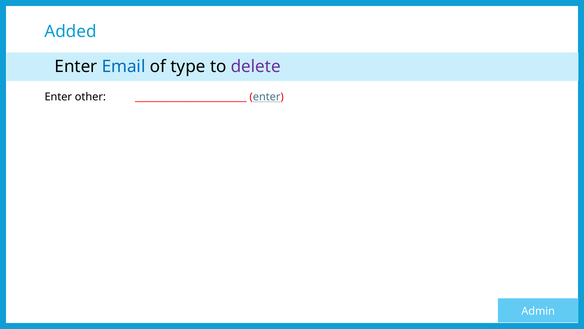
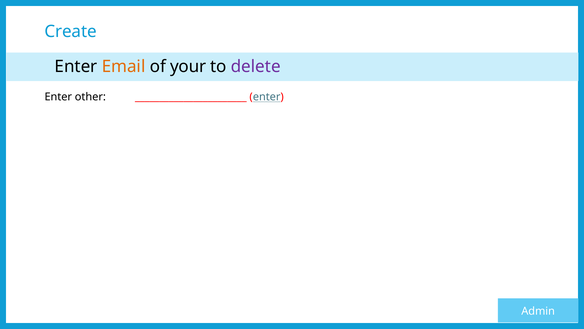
Added: Added -> Create (71, 32)
Email colour: blue -> orange (124, 67)
type: type -> your (188, 67)
